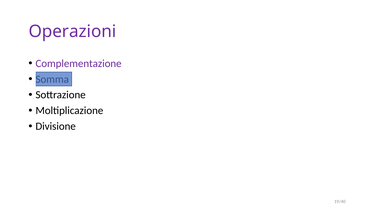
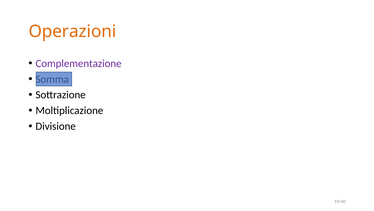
Operazioni colour: purple -> orange (72, 31)
